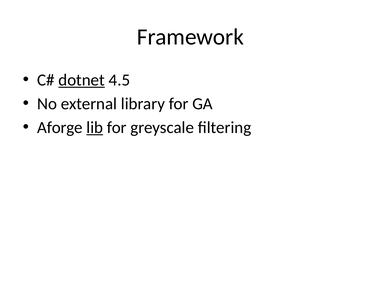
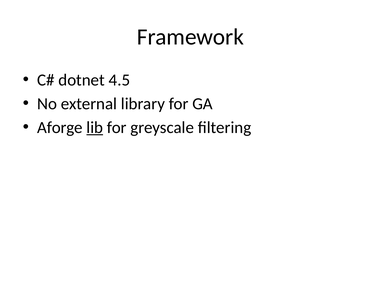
dotnet underline: present -> none (82, 80)
